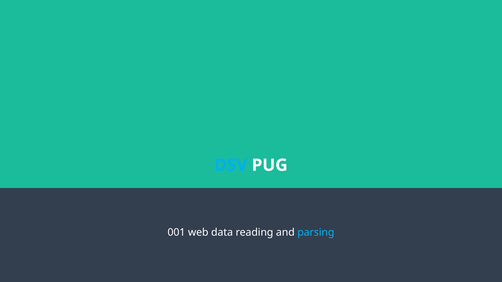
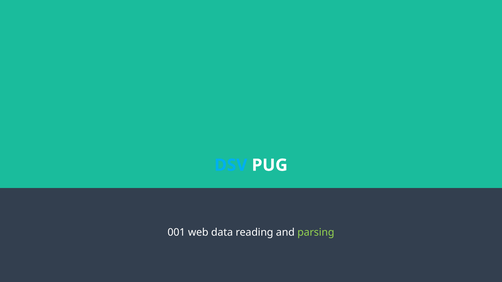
parsing colour: light blue -> light green (316, 233)
